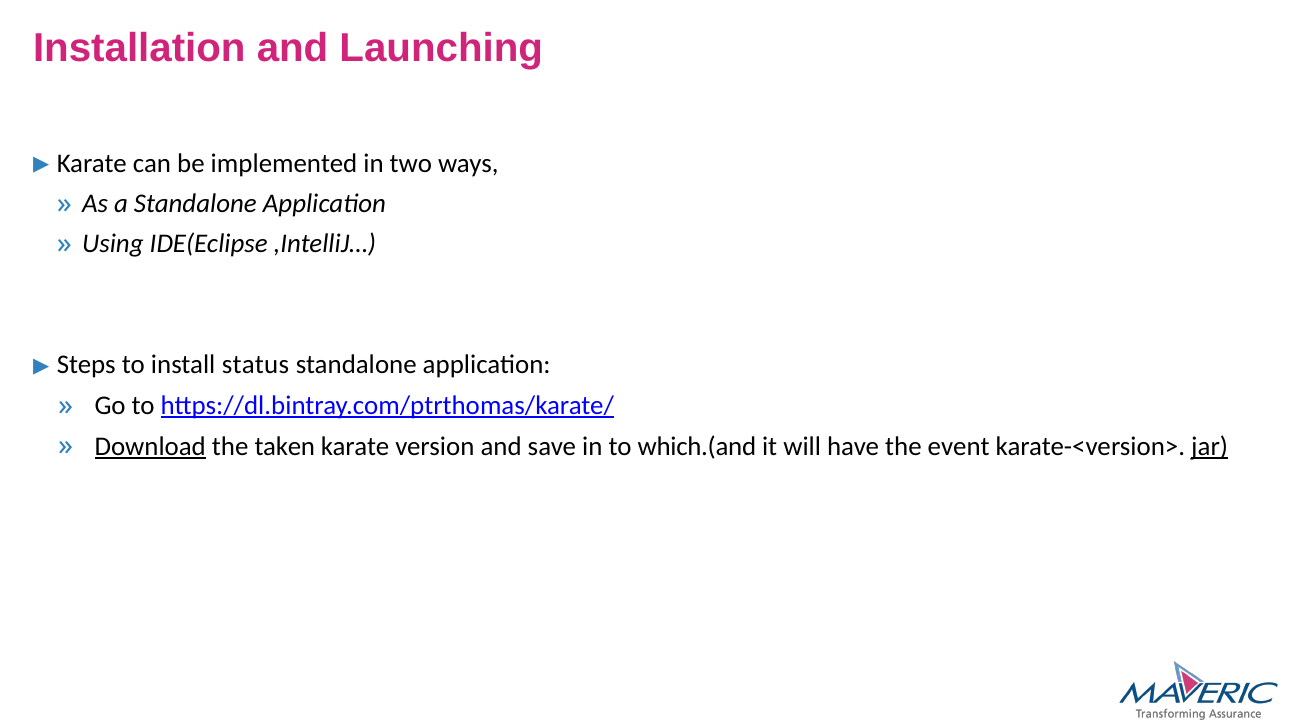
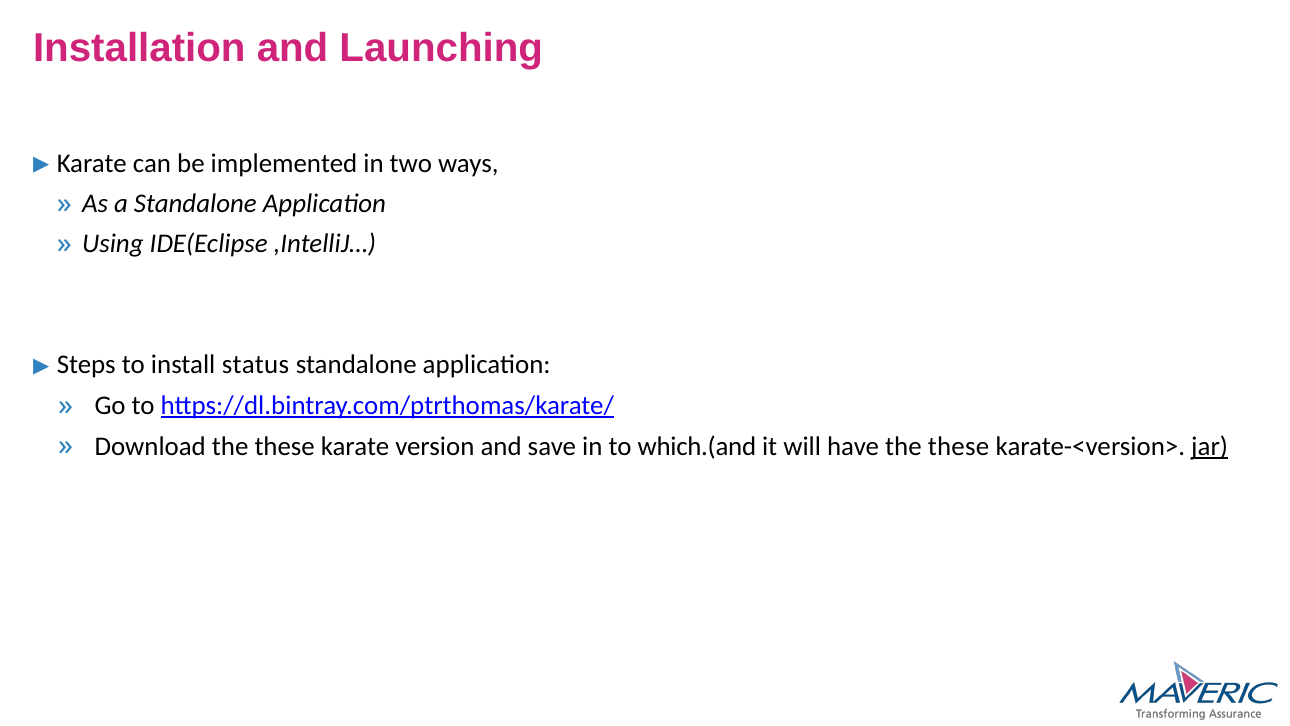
Download underline: present -> none (150, 446)
taken: taken -> these (285, 446)
have the event: event -> these (959, 446)
